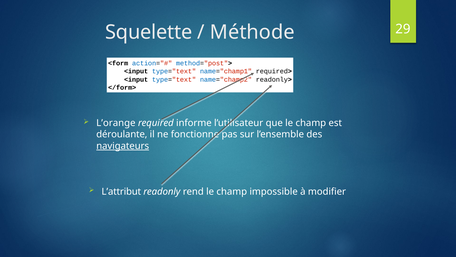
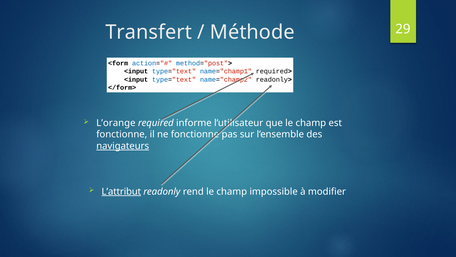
Squelette: Squelette -> Transfert (149, 32)
déroulante: déroulante -> fonctionne (122, 134)
L’attribut underline: none -> present (121, 191)
